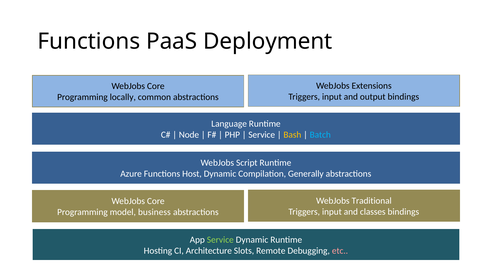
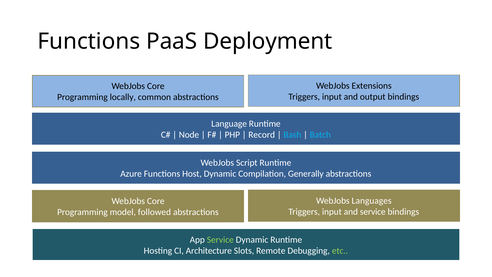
Service: Service -> Record (262, 135)
Bash colour: yellow -> light blue (292, 135)
Traditional: Traditional -> Languages (372, 201)
and classes: classes -> service (373, 212)
business: business -> followed (154, 212)
etc colour: pink -> light green (340, 250)
